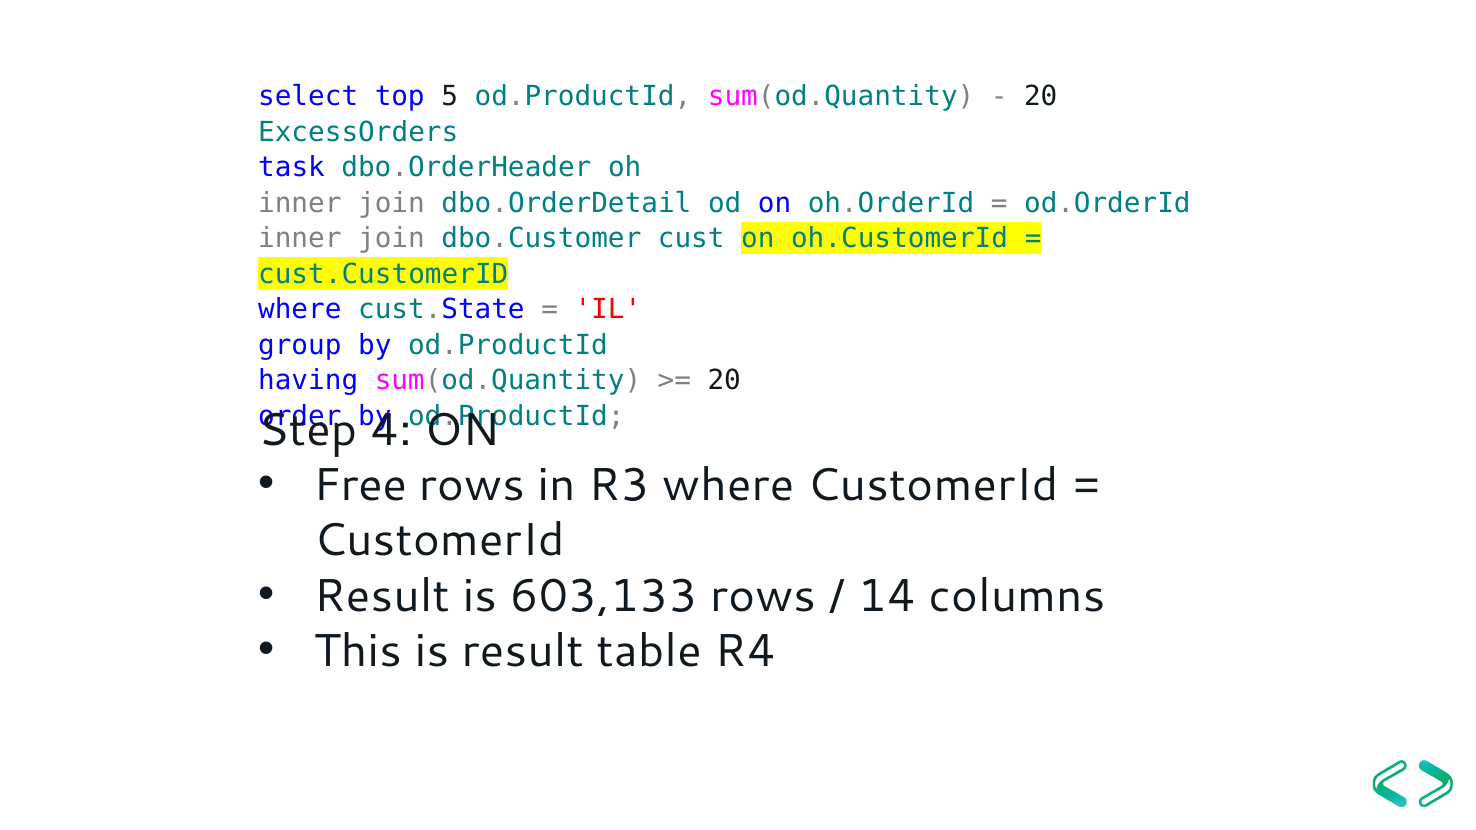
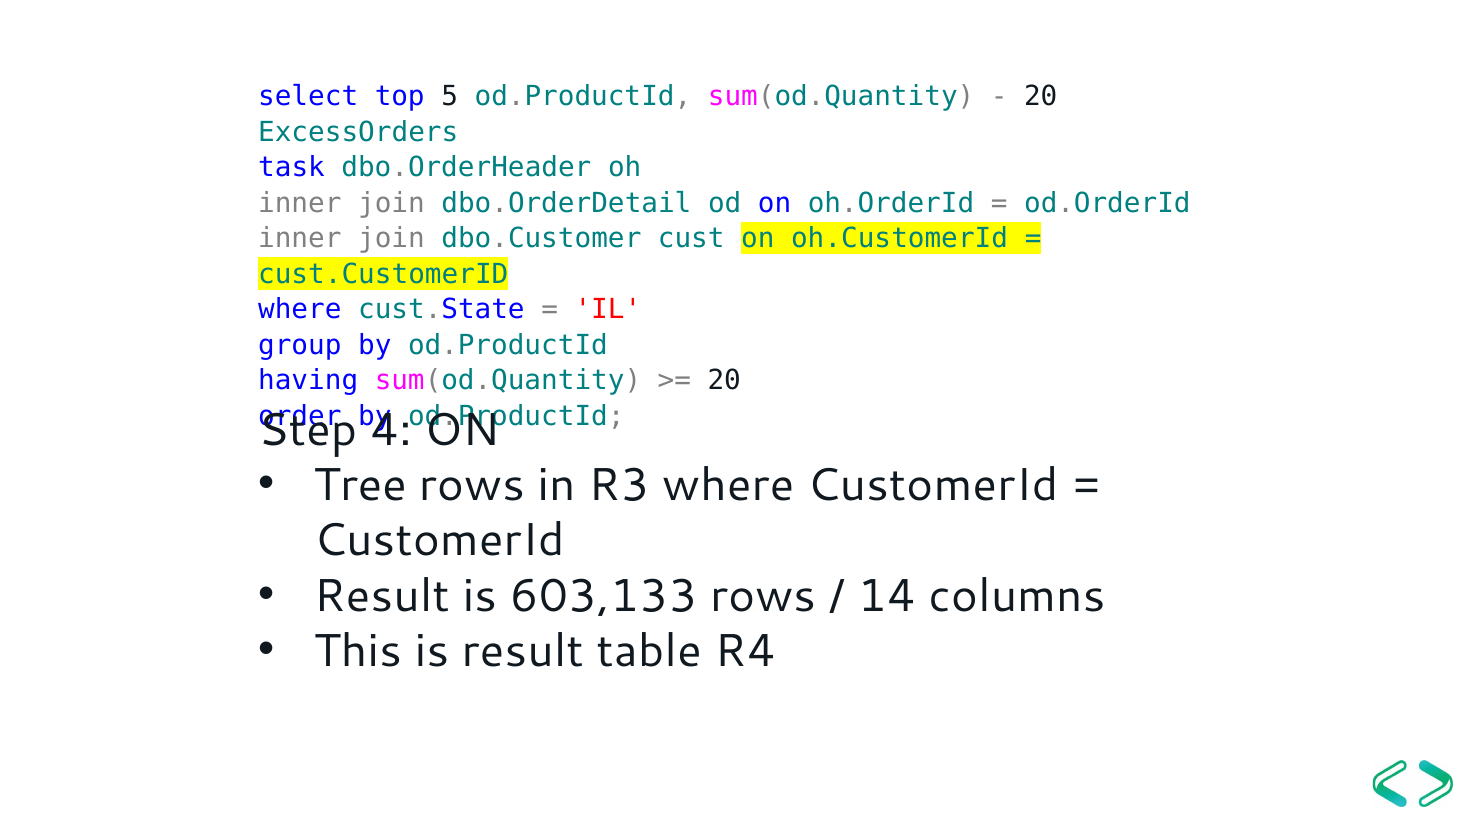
Free: Free -> Tree (360, 485)
